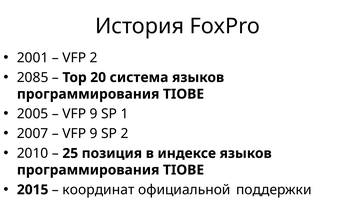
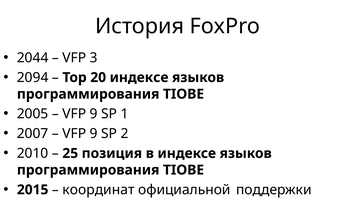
2001: 2001 -> 2044 (33, 58)
VFP 2: 2 -> 3 (94, 58)
2085: 2085 -> 2094 (33, 77)
20 система: система -> индексе (139, 77)
